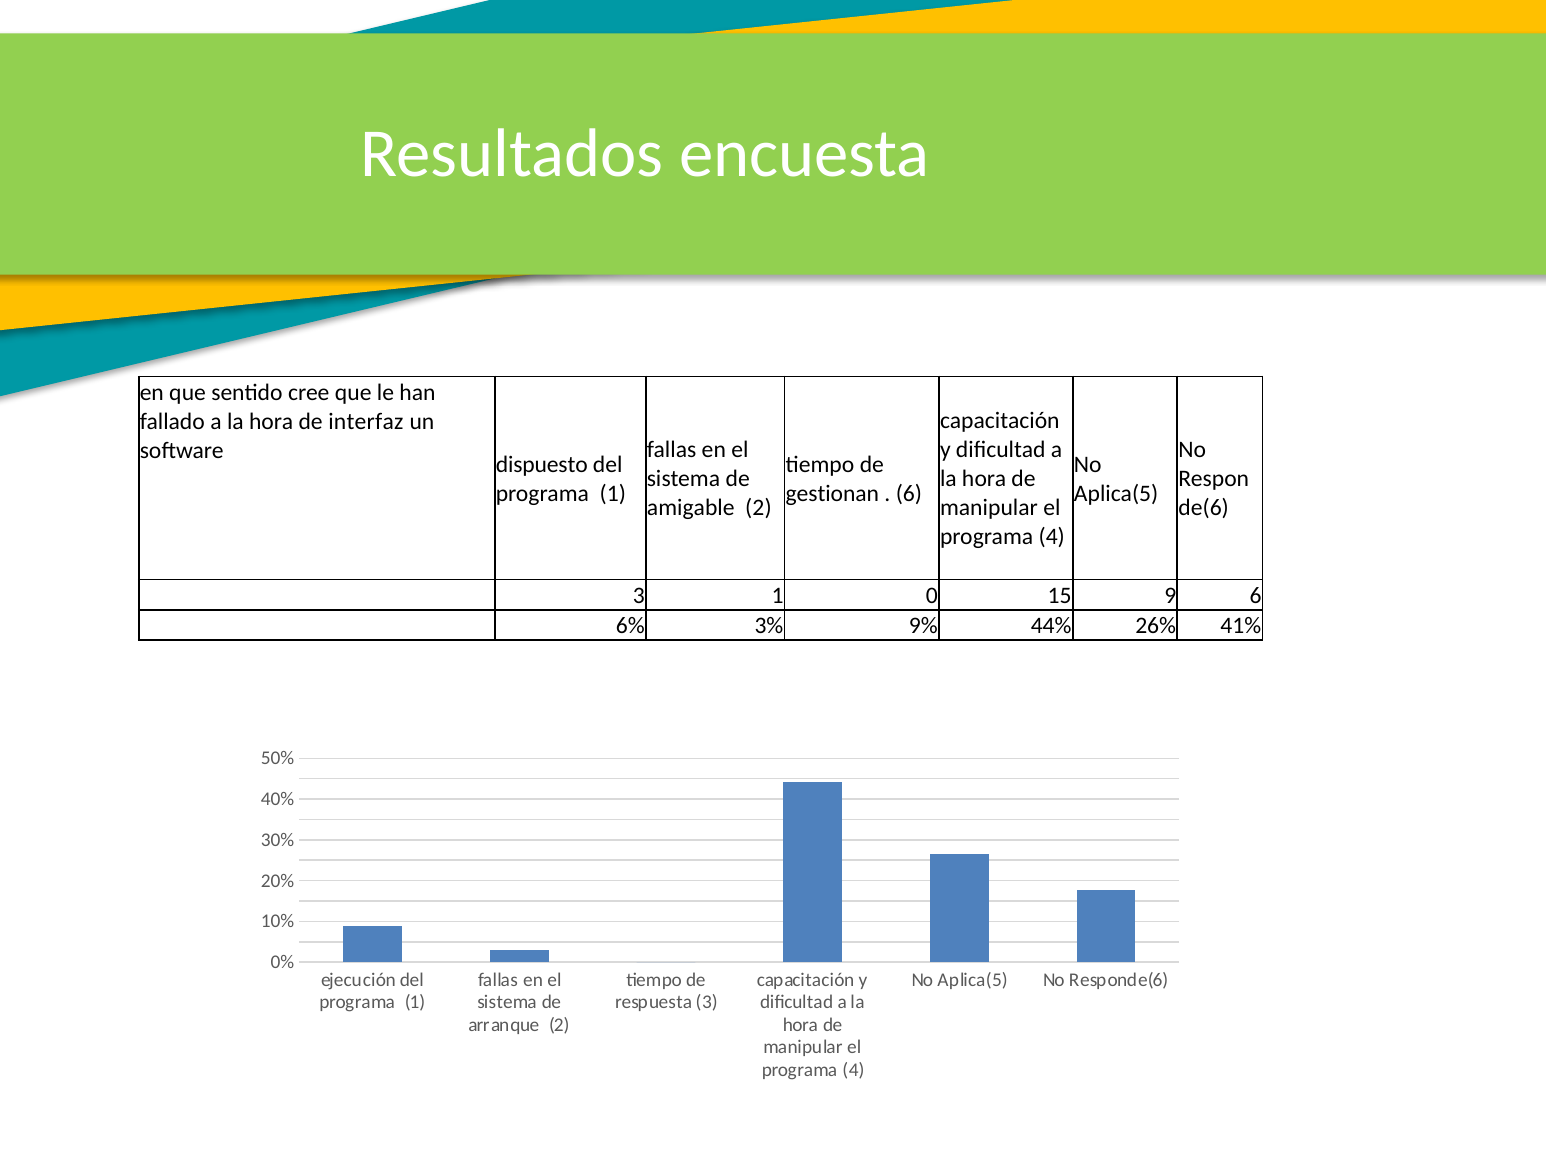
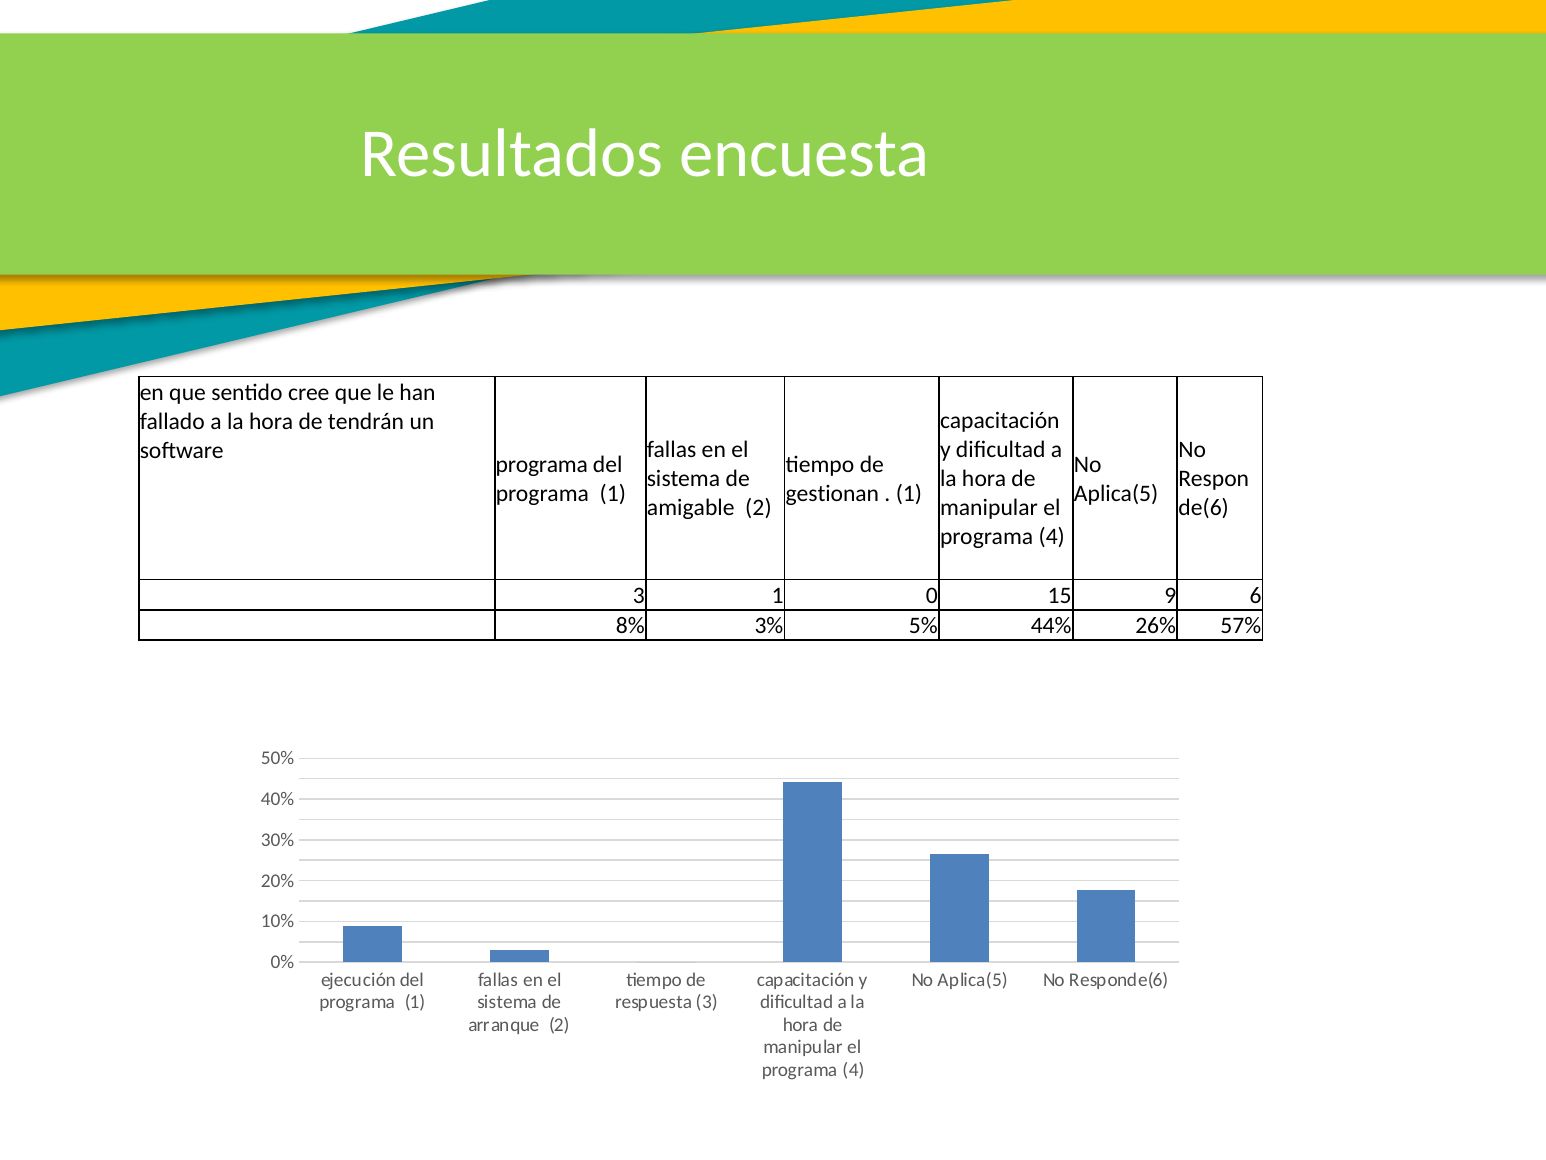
interfaz: interfaz -> tendrán (366, 422)
dispuesto: dispuesto -> programa (542, 464)
6: 6 -> 1 (909, 493)
6%: 6% -> 8% (630, 626)
9%: 9% -> 5% (923, 626)
41%: 41% -> 57% (1241, 626)
